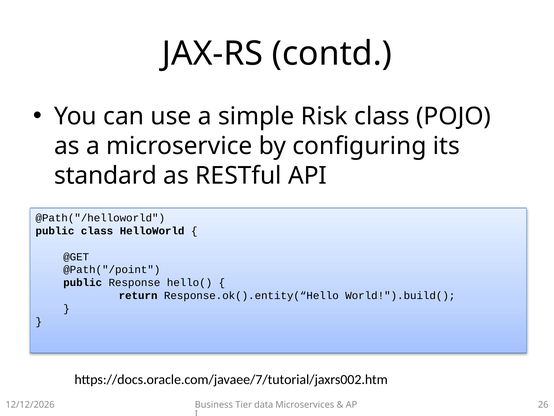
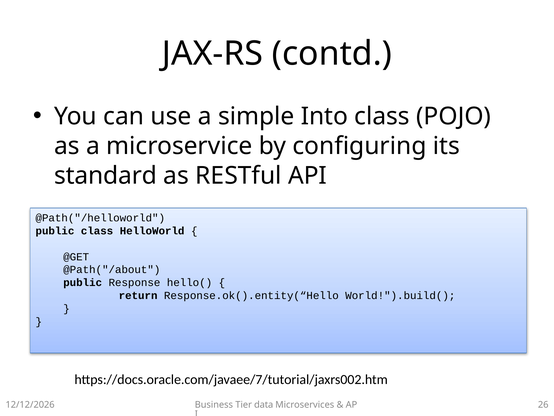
Risk: Risk -> Into (324, 116)
@Path("/point: @Path("/point -> @Path("/about (112, 269)
